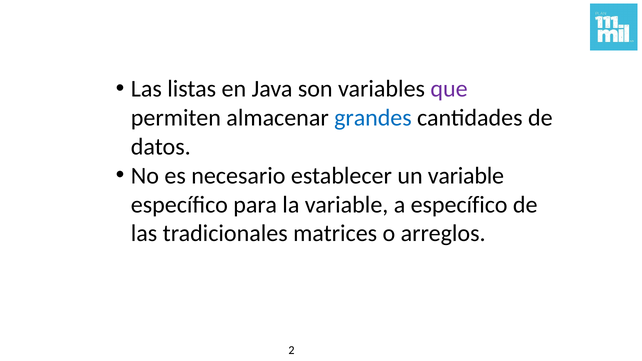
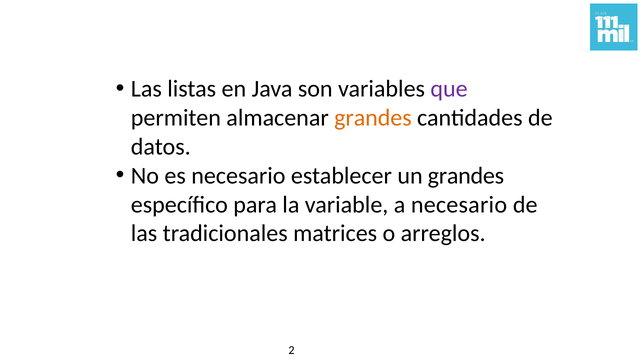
grandes colour: blue -> orange (373, 118)
un variable: variable -> grandes (466, 176)
a específico: específico -> necesario (459, 205)
